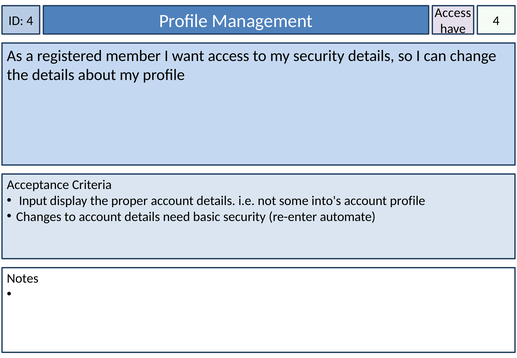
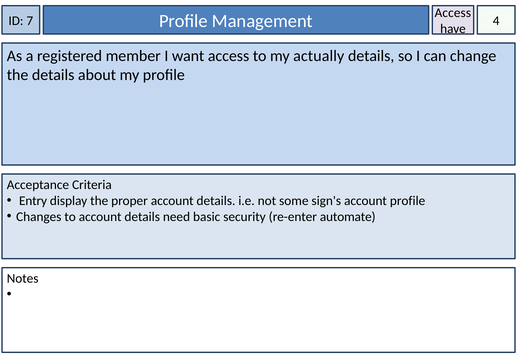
ID 4: 4 -> 7 (30, 21)
my security: security -> actually (319, 56)
Input: Input -> Entry (33, 201)
into's: into's -> sign's (326, 201)
